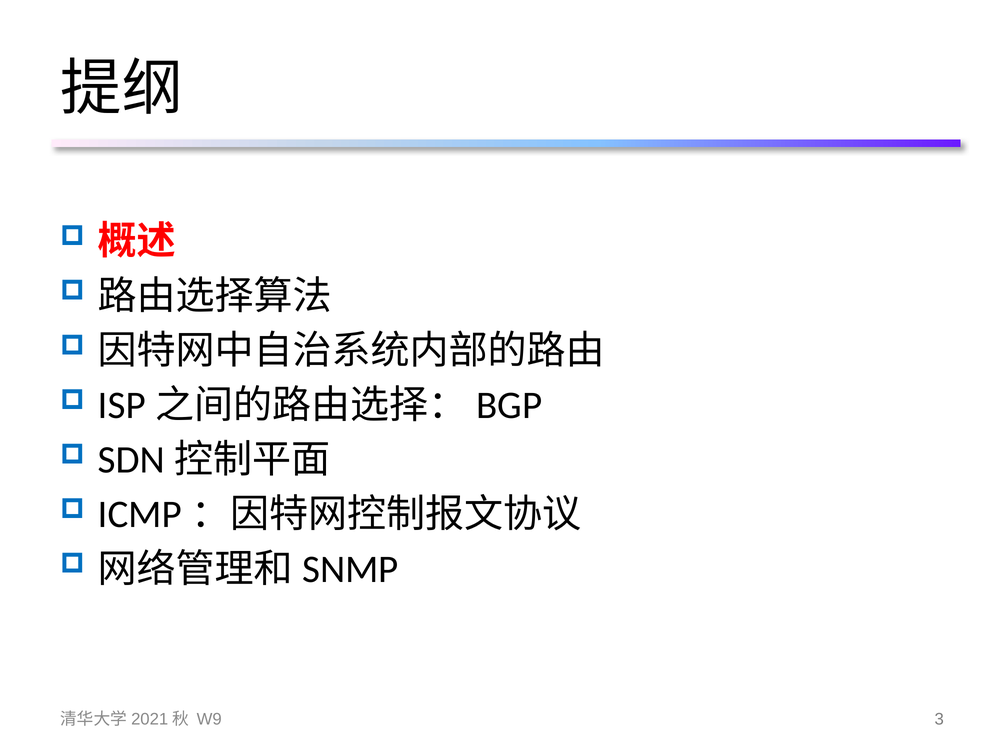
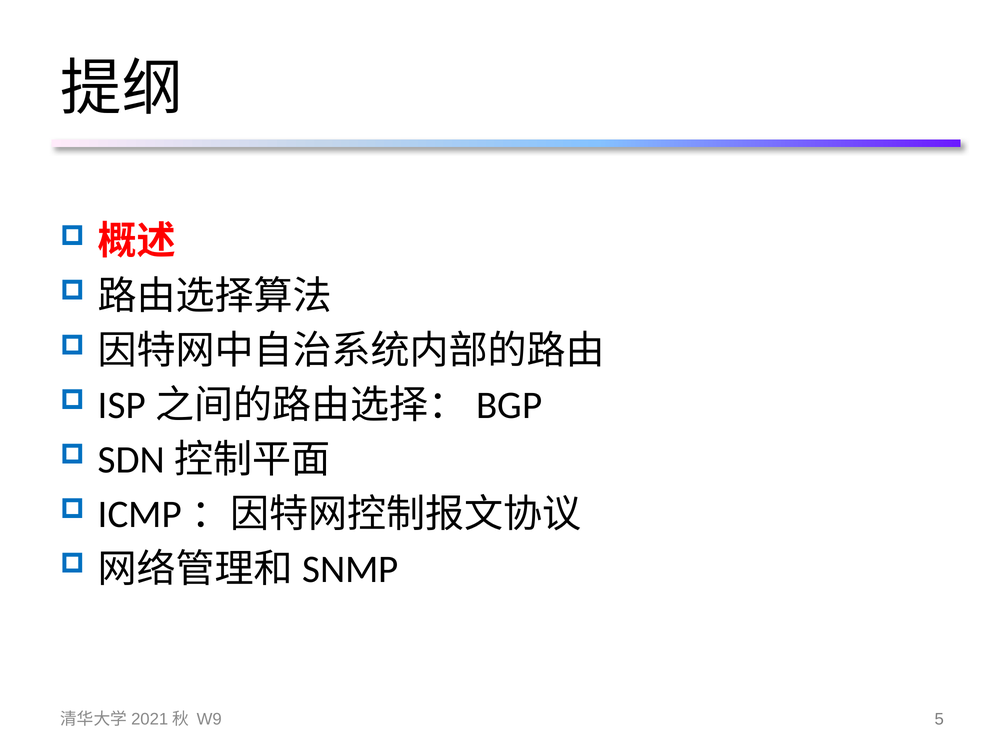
3: 3 -> 5 (939, 719)
